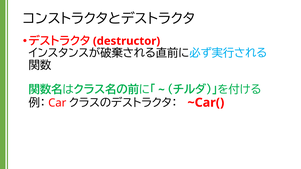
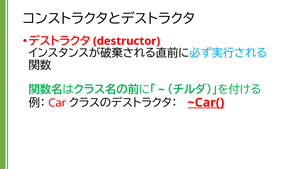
~Car( underline: none -> present (206, 103)
